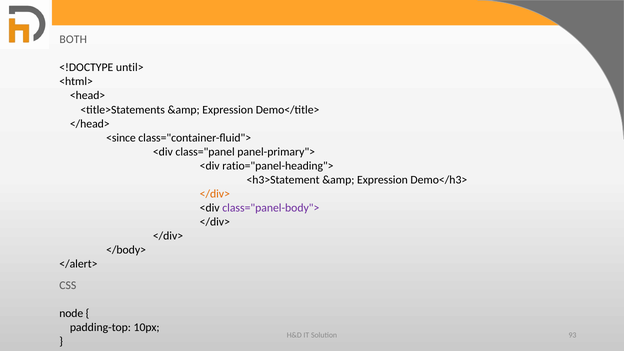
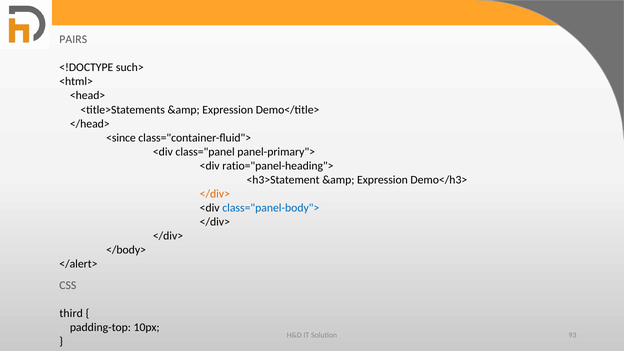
BOTH: BOTH -> PAIRS (73, 39)
until>: until> -> such> (130, 68)
class="panel-body"> colour: purple -> blue (271, 208)
node: node -> third (71, 313)
